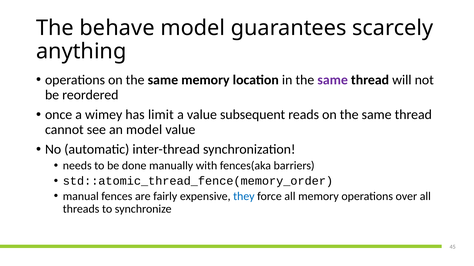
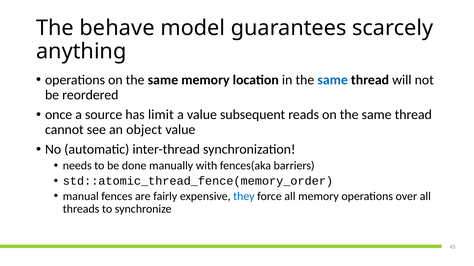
same colour: purple -> blue (333, 80)
wimey: wimey -> source (104, 115)
an model: model -> object (144, 130)
